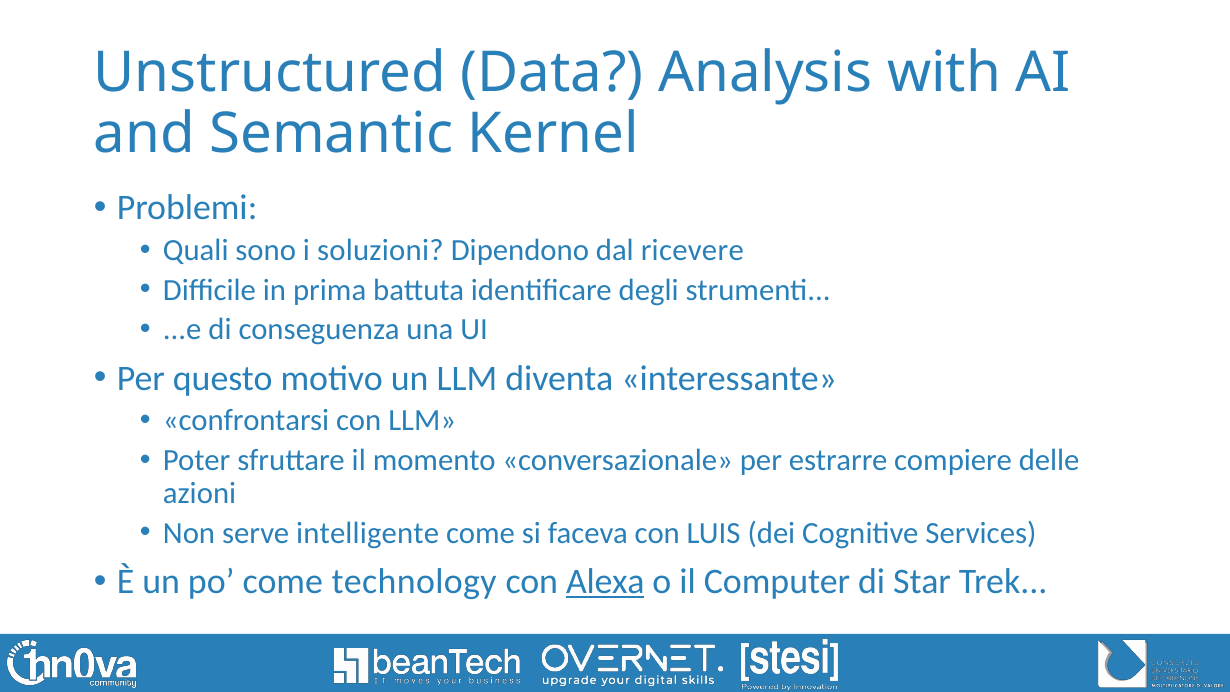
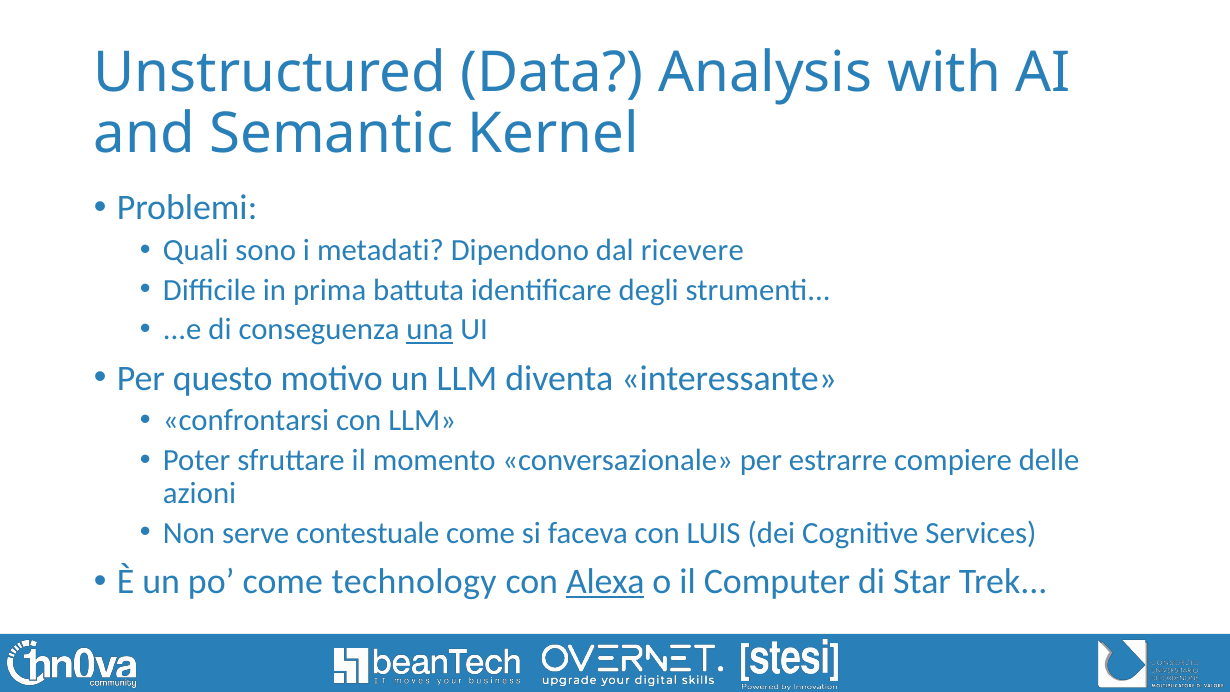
soluzioni: soluzioni -> metadati (380, 250)
una underline: none -> present (430, 329)
intelligente: intelligente -> contestuale (368, 533)
